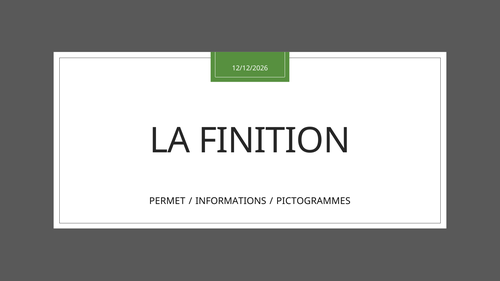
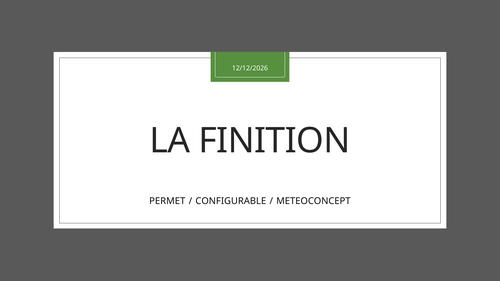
INFORMATIONS: INFORMATIONS -> CONFIGURABLE (231, 201)
PICTOGRAMMES: PICTOGRAMMES -> METEOCONCEPT (313, 201)
